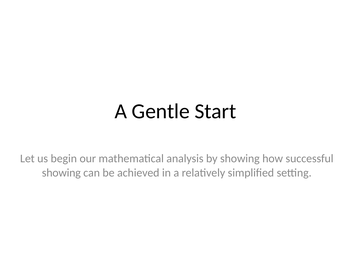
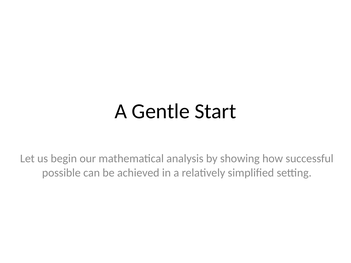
showing: showing -> possible (61, 173)
